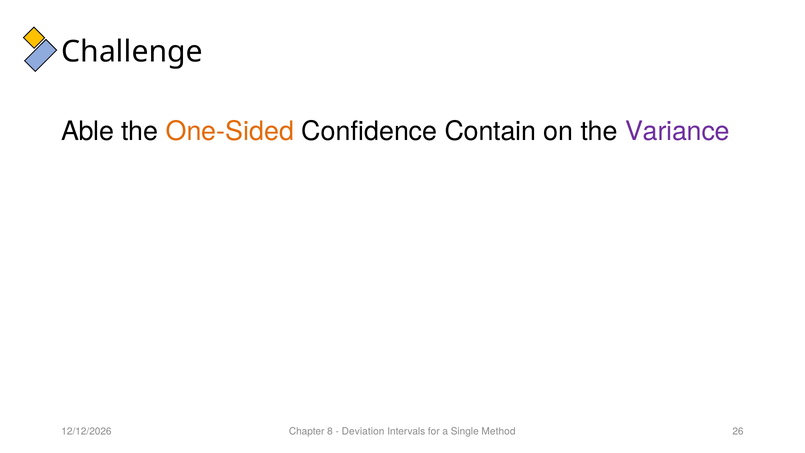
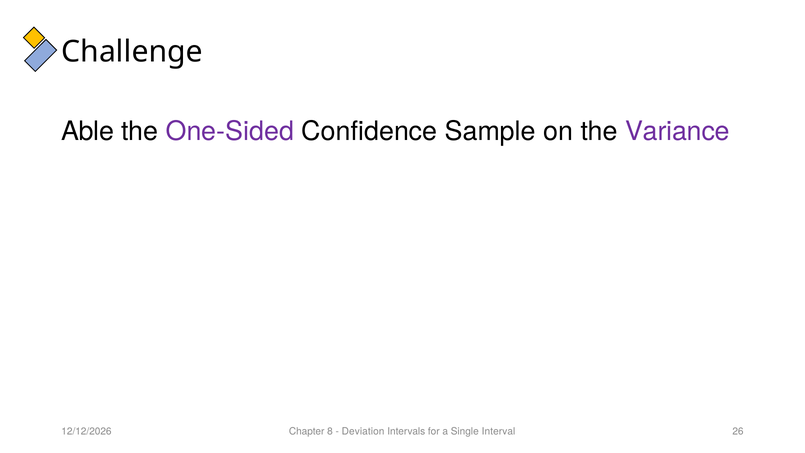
One-Sided colour: orange -> purple (230, 132)
Contain: Contain -> Sample (490, 132)
Method: Method -> Interval (499, 431)
